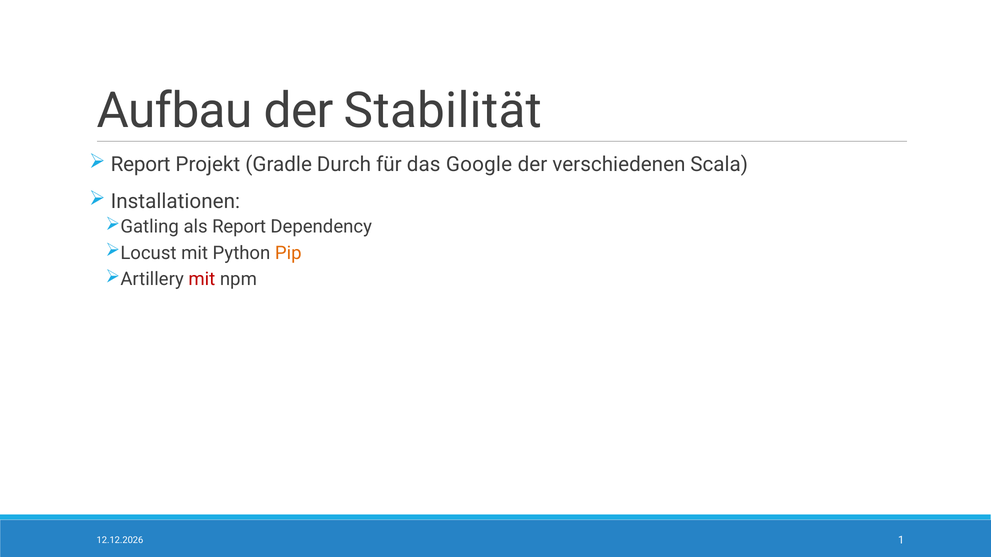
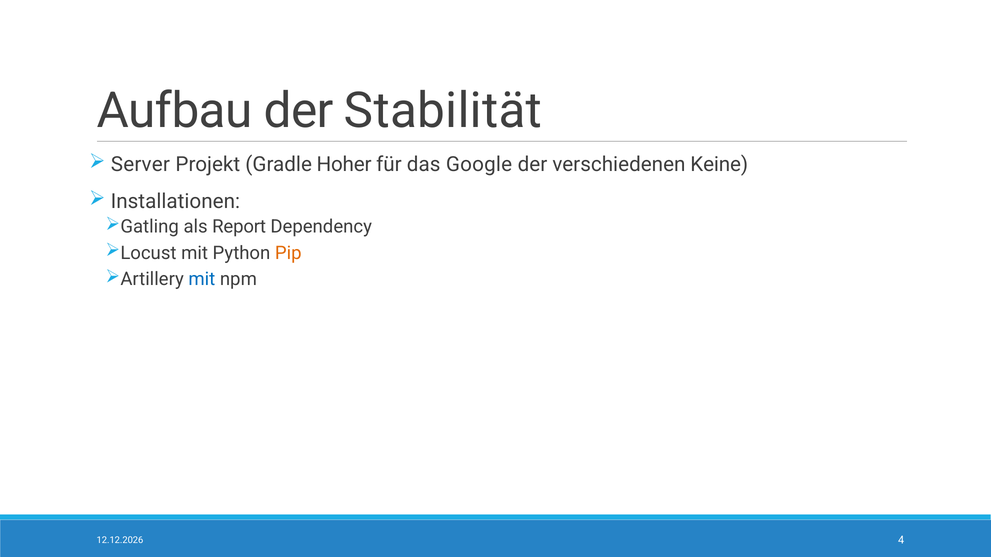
Report: Report -> Server (140, 165)
Durch: Durch -> Hoher (344, 165)
Scala: Scala -> Keine (719, 165)
mit colour: red -> blue (202, 279)
1: 1 -> 4 (901, 541)
